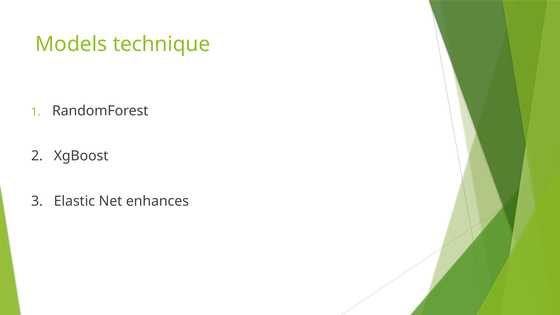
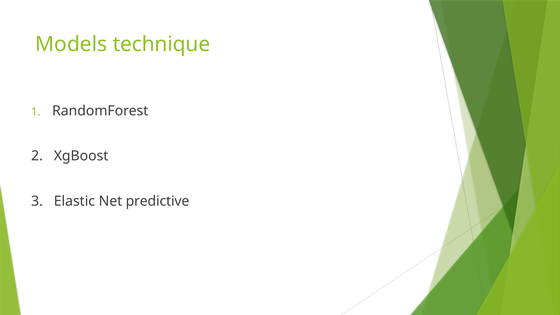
enhances: enhances -> predictive (158, 201)
